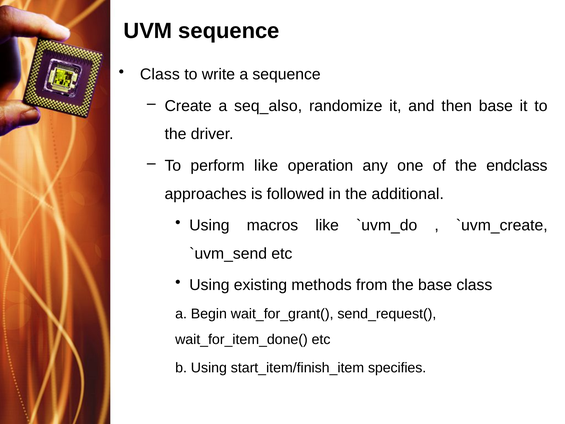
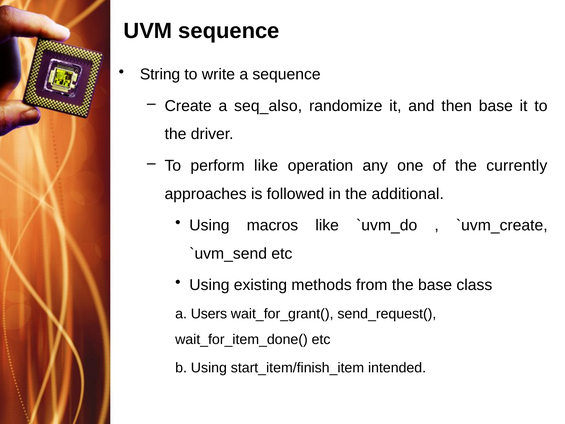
Class: Class -> String (160, 74)
endclass: endclass -> currently (517, 165)
Begin: Begin -> Users (209, 314)
specifies: specifies -> intended (397, 367)
